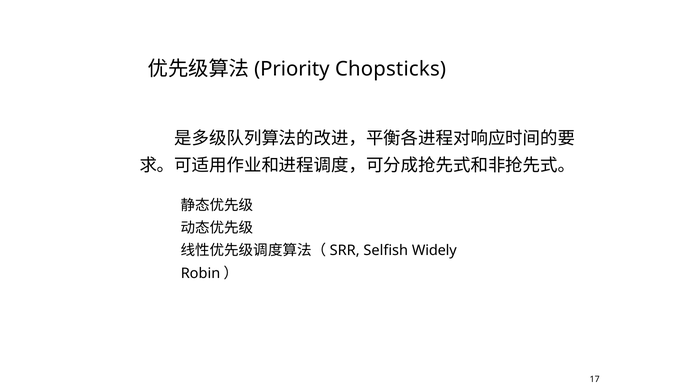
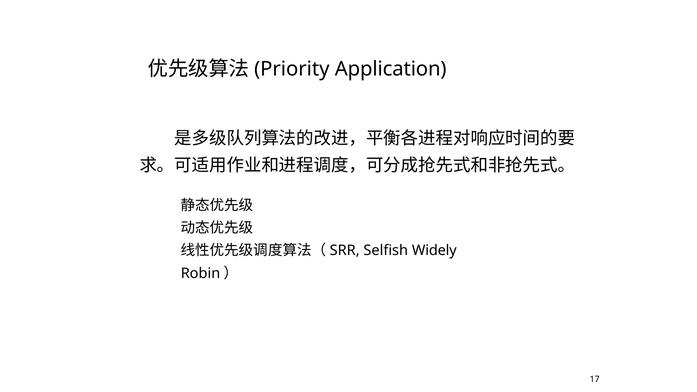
Chopsticks: Chopsticks -> Application (391, 69)
